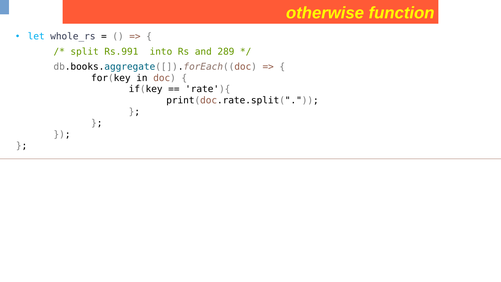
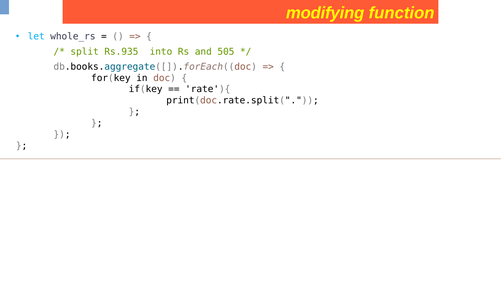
otherwise: otherwise -> modifying (325, 13)
Rs.991: Rs.991 -> Rs.935 (121, 52)
289: 289 -> 505 (226, 52)
